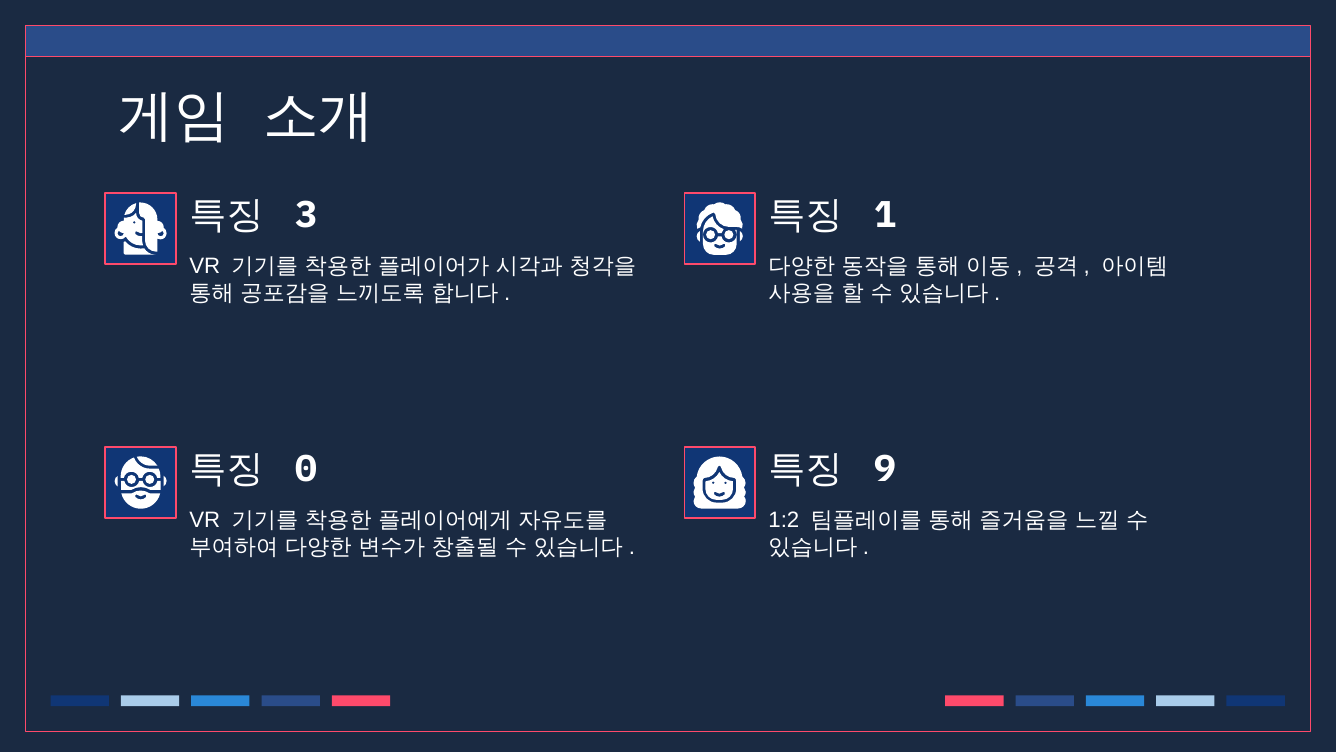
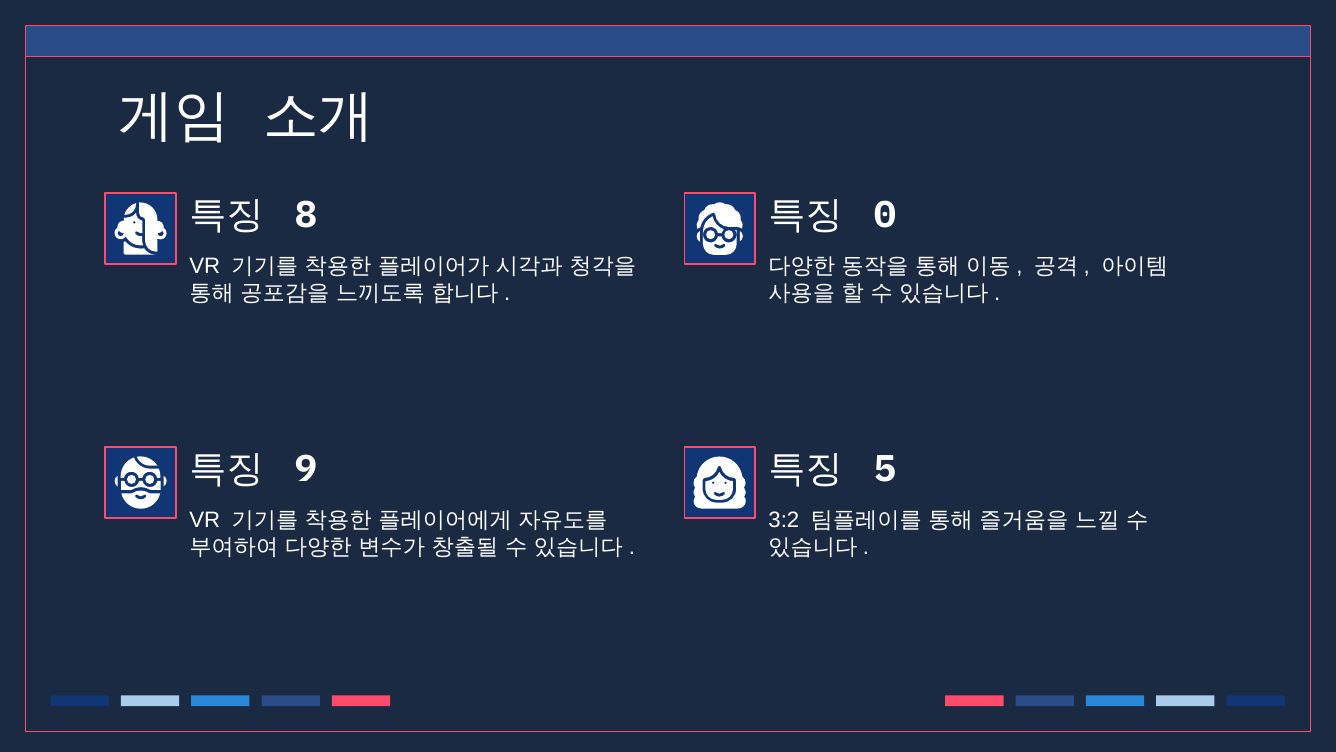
3: 3 -> 8 (306, 215)
1: 1 -> 0 (885, 215)
0: 0 -> 9 (306, 469)
9: 9 -> 5 (885, 469)
1:2: 1:2 -> 3:2 (784, 520)
